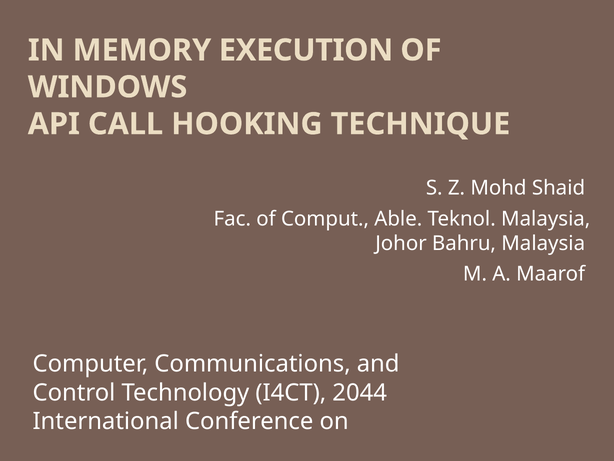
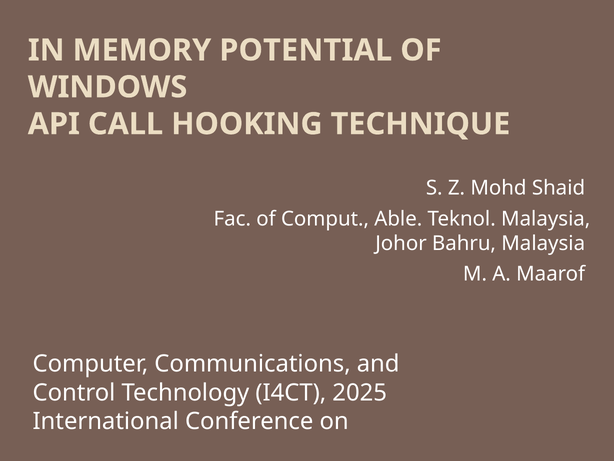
EXECUTION: EXECUTION -> POTENTIAL (306, 50)
2044: 2044 -> 2025 (360, 392)
